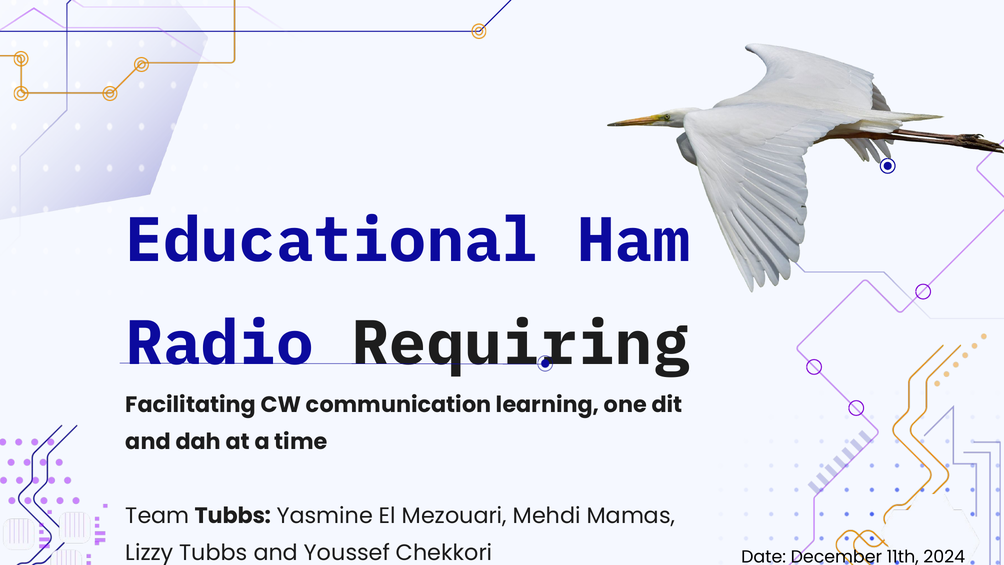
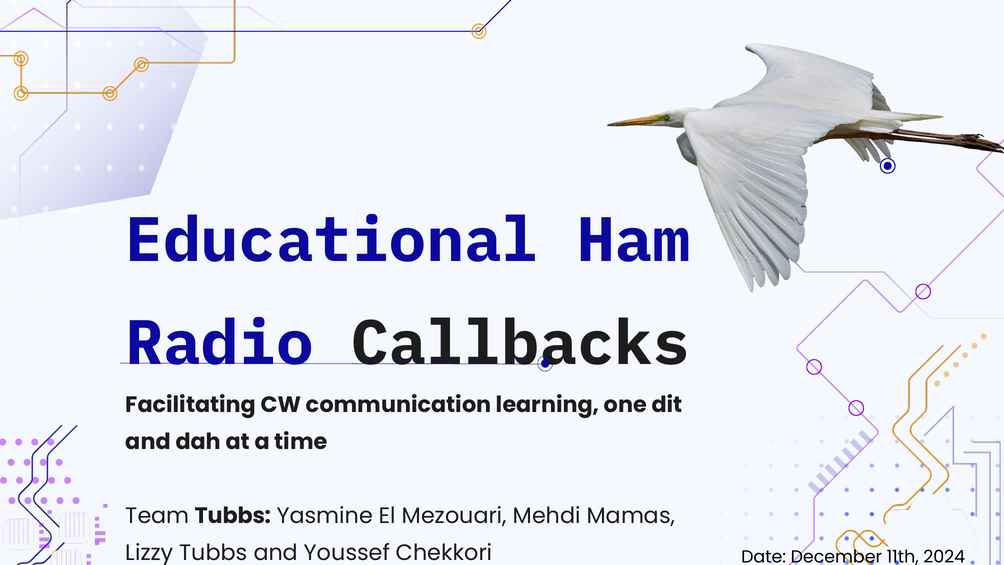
Requiring: Requiring -> Callbacks (521, 343)
